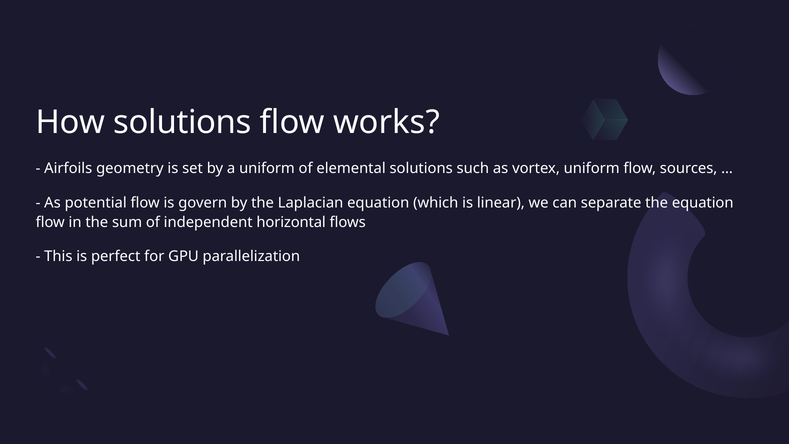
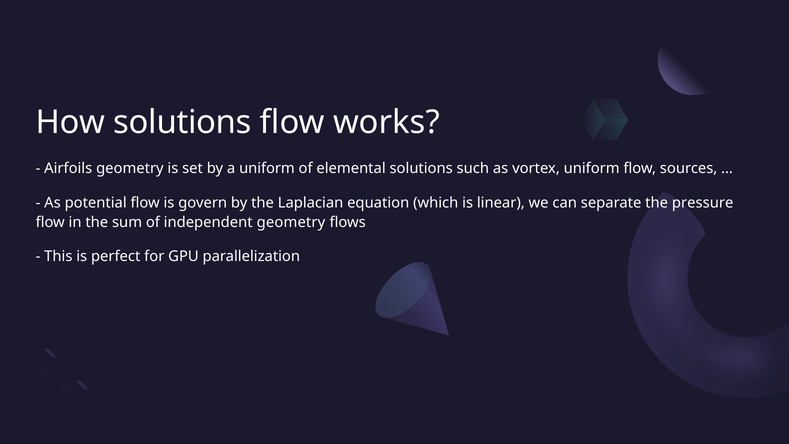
the equation: equation -> pressure (703, 203)
independent horizontal: horizontal -> geometry (291, 222)
